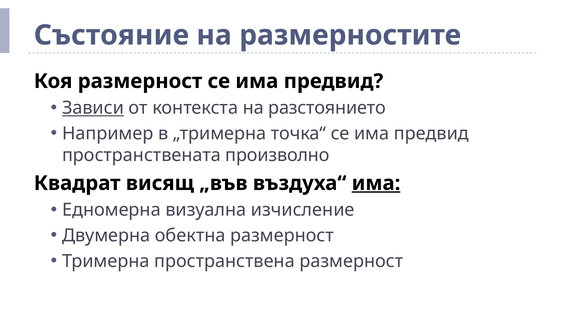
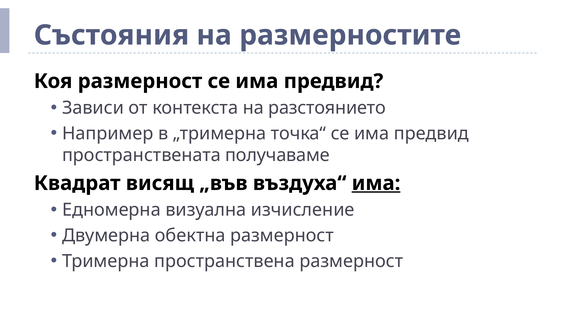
Състояние: Състояние -> Състояния (111, 35)
Зависи underline: present -> none (93, 108)
произволно: произволно -> получаваме (277, 155)
